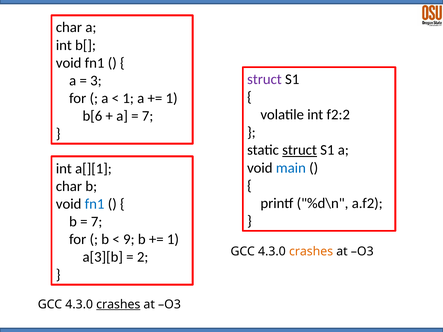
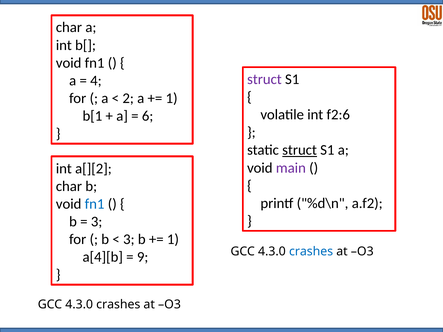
3: 3 -> 4 (96, 81)
1: 1 -> 2 (128, 98)
f2:2: f2:2 -> f2:6 (338, 115)
b[6: b[6 -> b[1 (92, 116)
7: 7 -> 6 (148, 116)
main colour: blue -> purple (291, 168)
a[][1: a[][1 -> a[][2 (93, 169)
7: 7 -> 3 (97, 222)
9: 9 -> 3 (129, 239)
crashes colour: orange -> blue (311, 252)
a[3][b: a[3][b -> a[4][b (103, 257)
2: 2 -> 9 (143, 257)
crashes underline: present -> none (118, 305)
